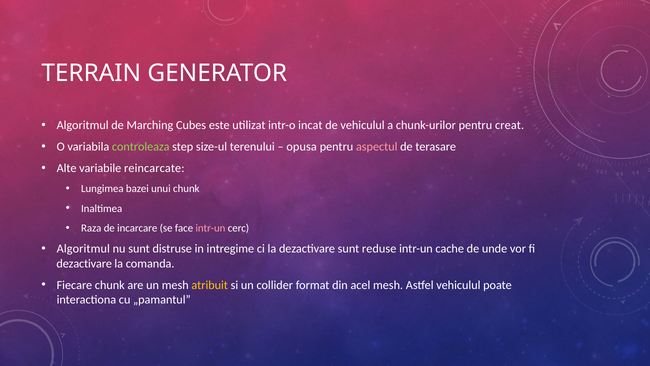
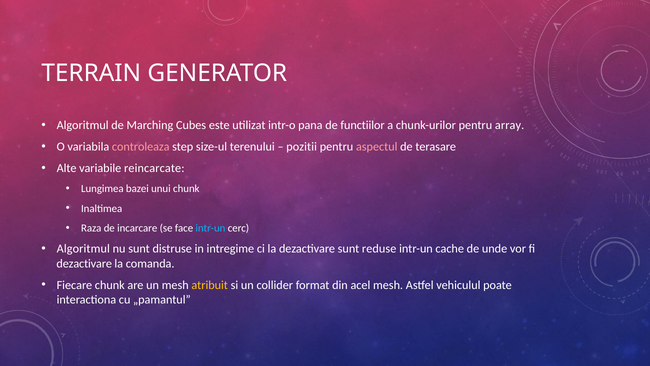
incat: incat -> pana (310, 125)
de vehiculul: vehiculul -> functiilor (363, 125)
creat: creat -> array (510, 125)
controleaza colour: light green -> pink (141, 147)
opusa: opusa -> pozitii (302, 147)
intr-un colour: pink -> light blue (210, 228)
